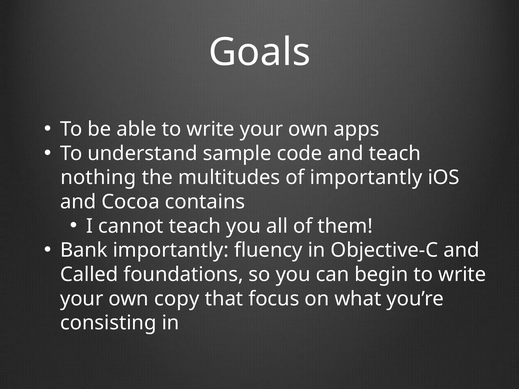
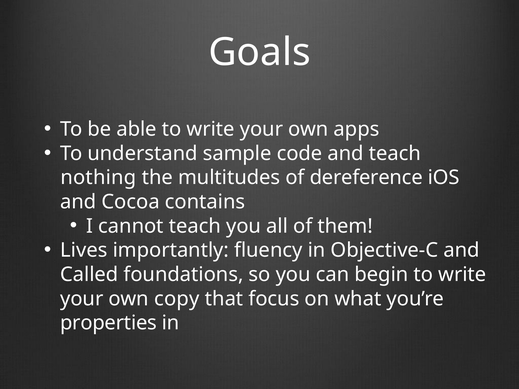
of importantly: importantly -> dereference (366, 178)
Bank: Bank -> Lives (84, 250)
consisting: consisting -> properties (108, 323)
